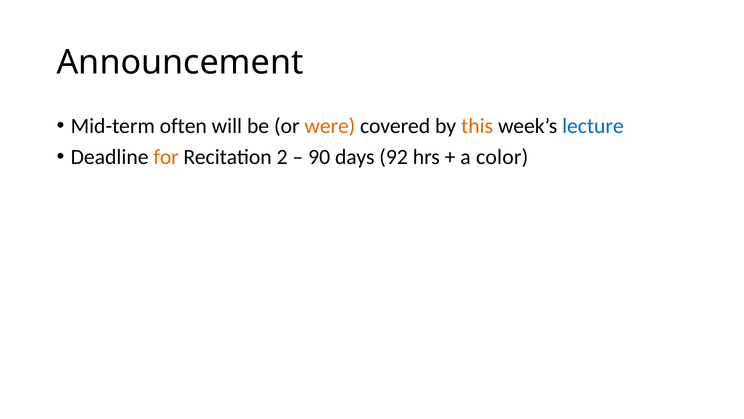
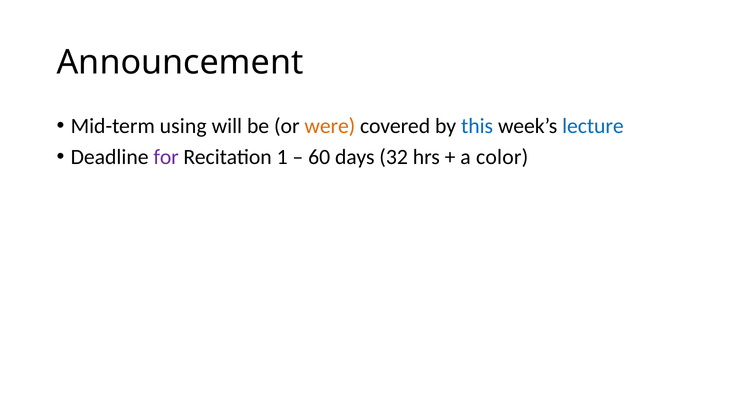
often: often -> using (183, 126)
this colour: orange -> blue (477, 126)
for colour: orange -> purple (166, 157)
2: 2 -> 1 (282, 157)
90: 90 -> 60 (319, 157)
92: 92 -> 32 (394, 157)
